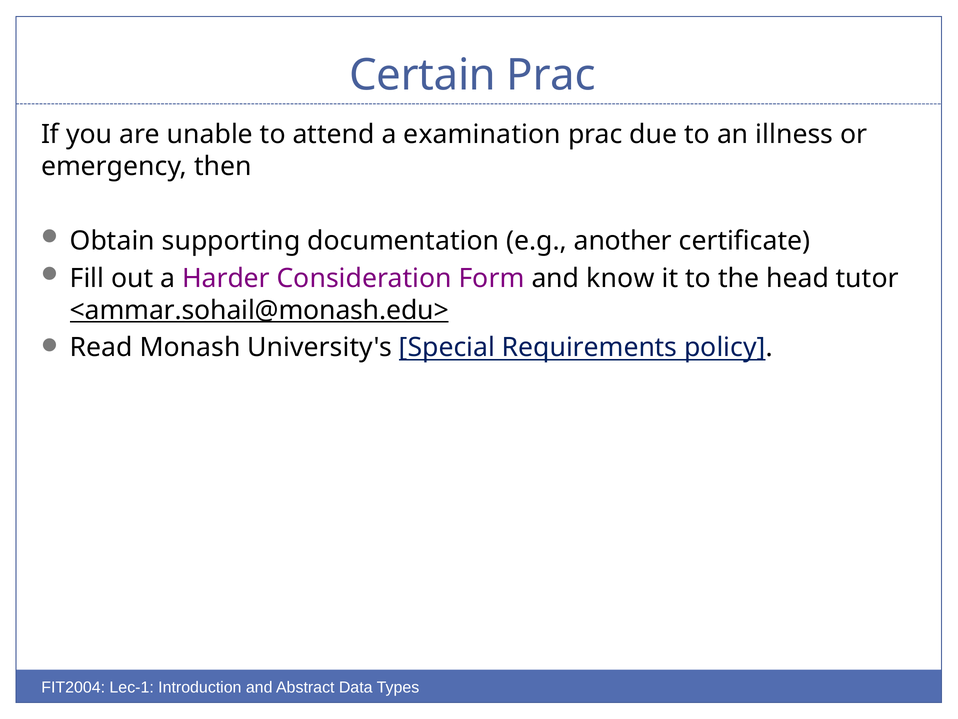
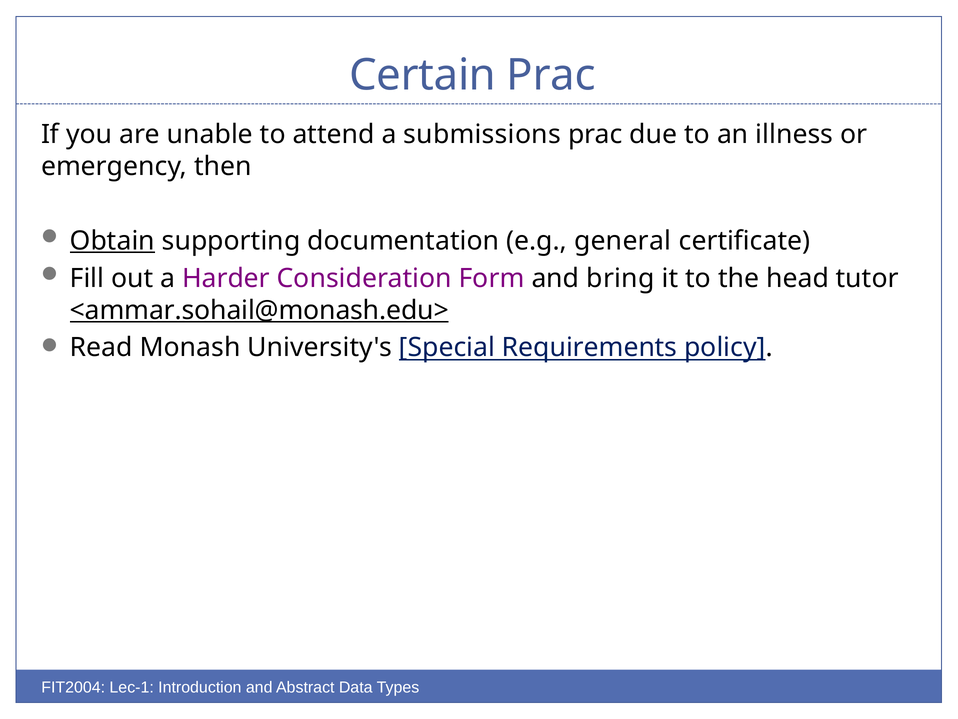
examination: examination -> submissions (482, 134)
Obtain underline: none -> present (112, 241)
another: another -> general (623, 241)
know: know -> bring (620, 278)
